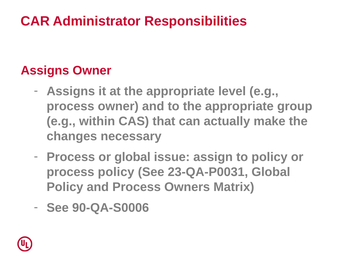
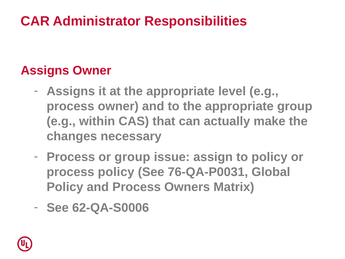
or global: global -> group (132, 157)
23-QA-P0031: 23-QA-P0031 -> 76-QA-P0031 (208, 172)
90-QA-S0006: 90-QA-S0006 -> 62-QA-S0006 (111, 208)
